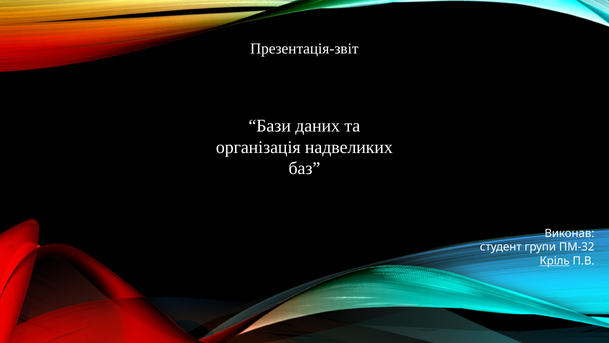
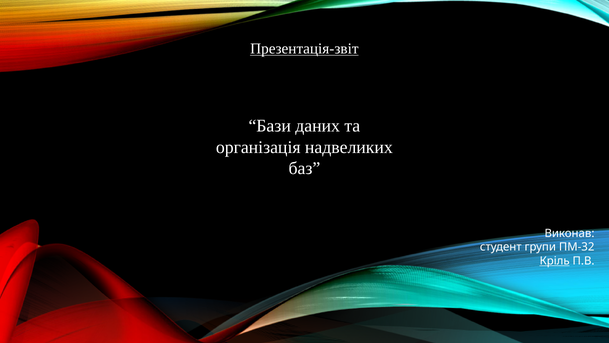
Презентація-звіт underline: none -> present (304, 49)
